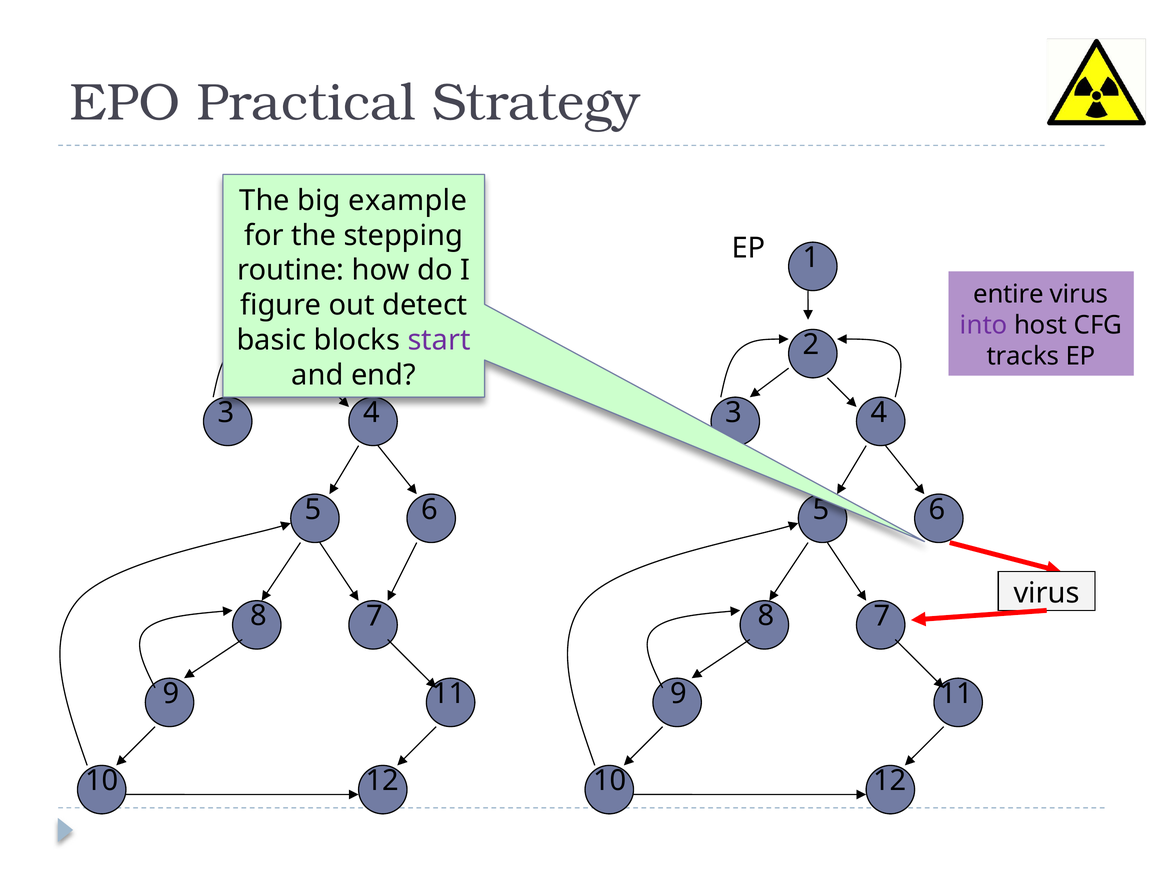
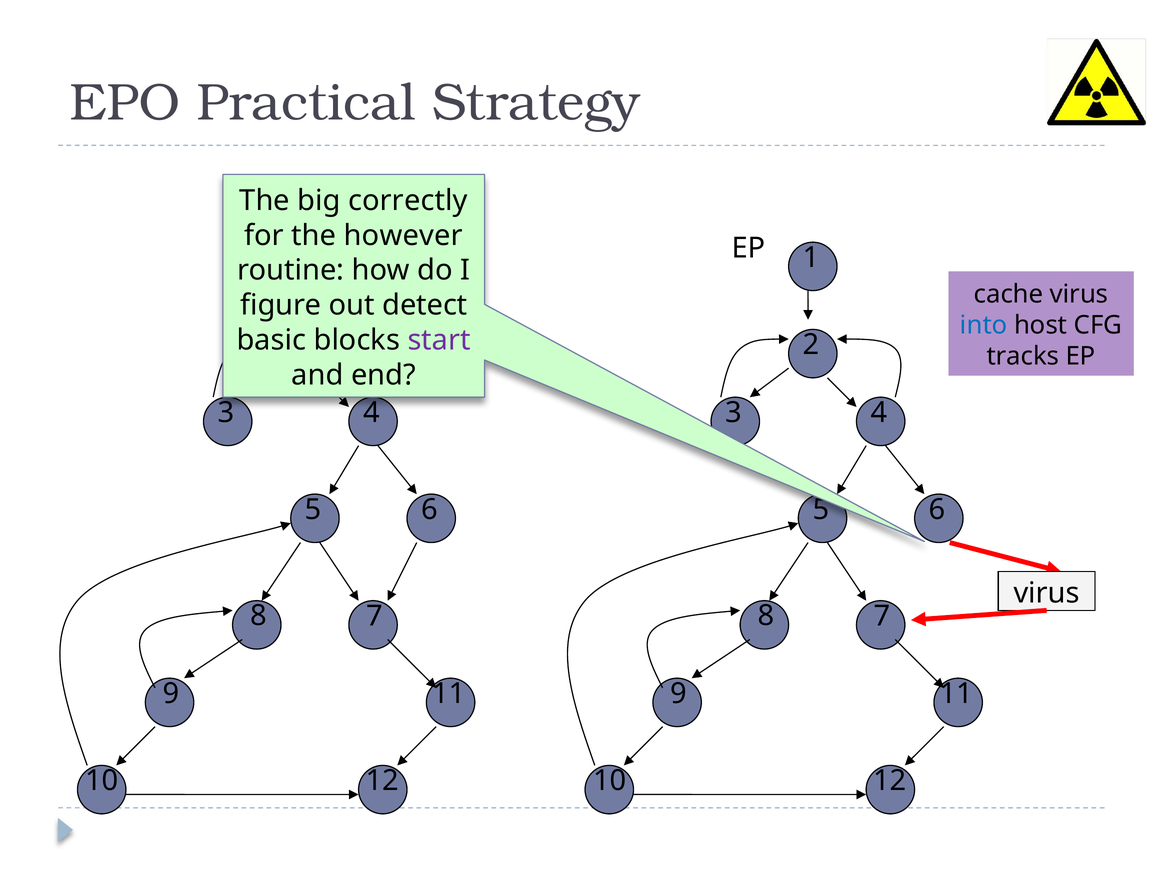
example: example -> correctly (408, 201)
stepping: stepping -> however (403, 236)
entire: entire -> cache (1009, 294)
into colour: purple -> blue (984, 325)
